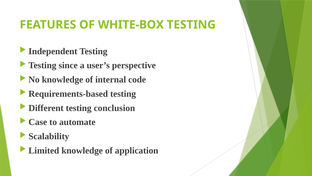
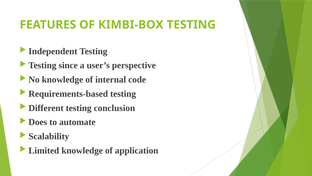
WHITE-BOX: WHITE-BOX -> KIMBI-BOX (131, 25)
Case: Case -> Does (38, 122)
